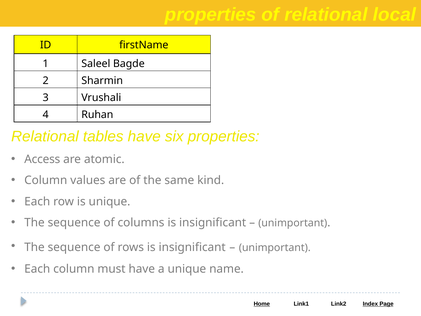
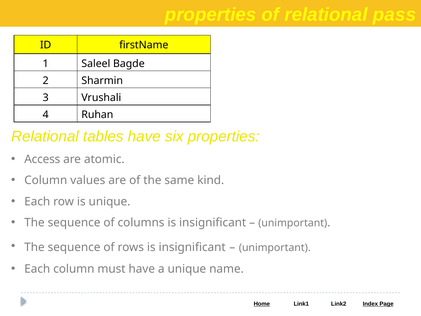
local: local -> pass (395, 15)
